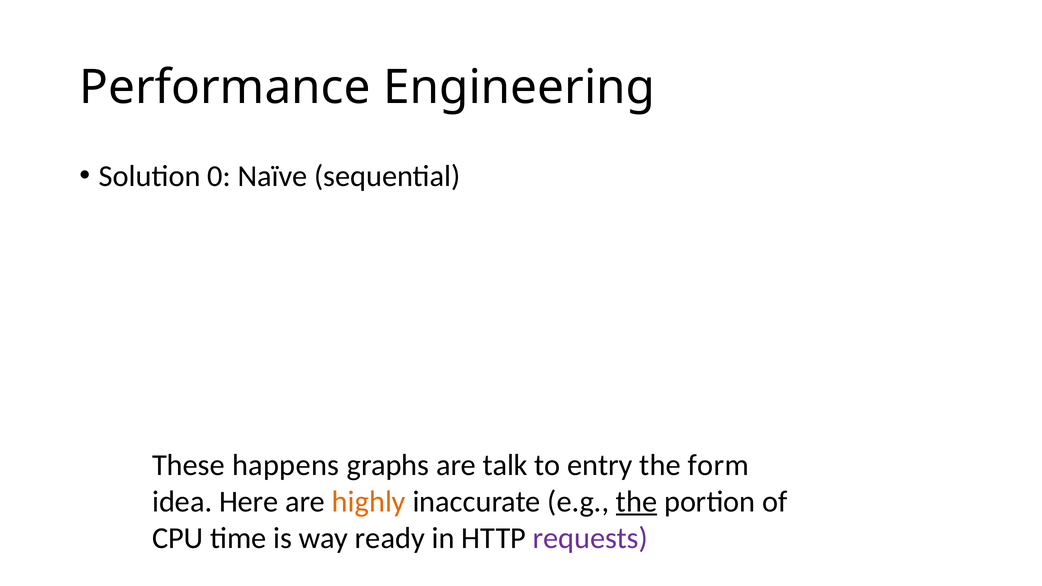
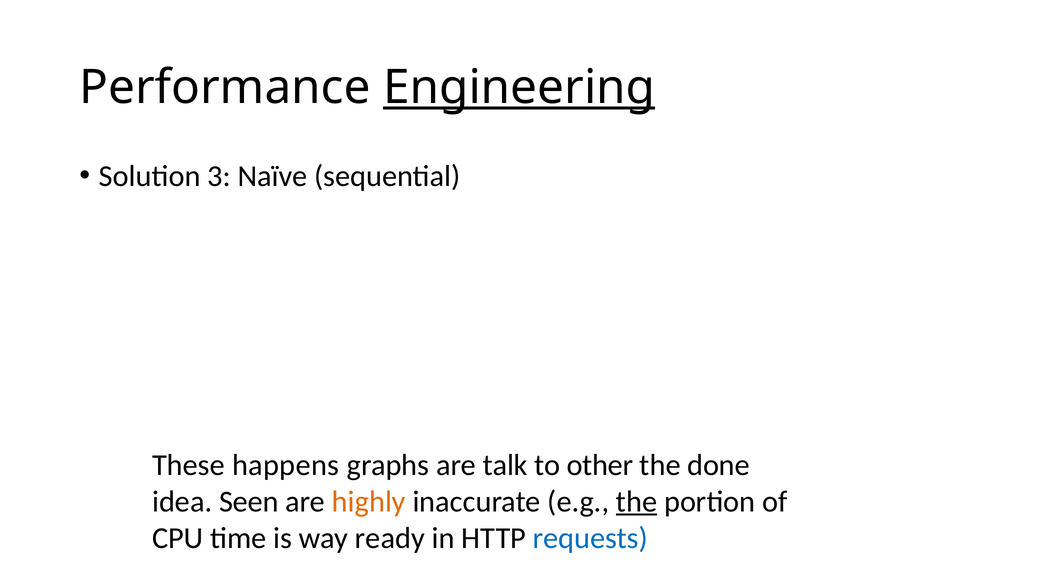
Engineering underline: none -> present (519, 88)
0: 0 -> 3 (219, 176)
entry: entry -> other (600, 465)
form: form -> done (719, 465)
Here: Here -> Seen (249, 502)
requests colour: purple -> blue (590, 538)
